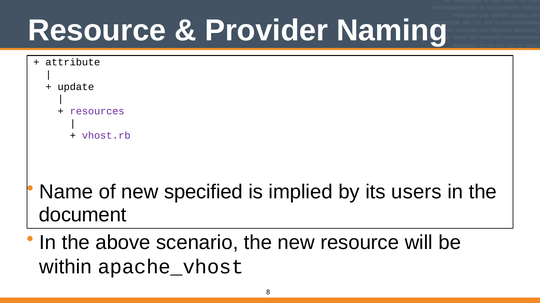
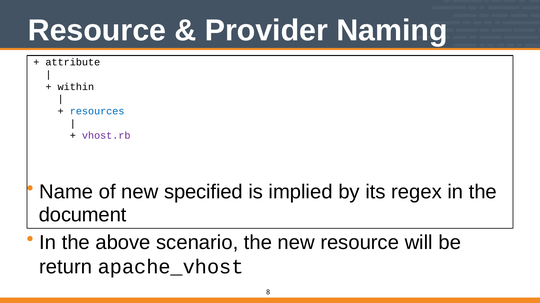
update: update -> within (76, 87)
resources colour: purple -> blue (97, 111)
users: users -> regex (416, 192)
within: within -> return (66, 267)
